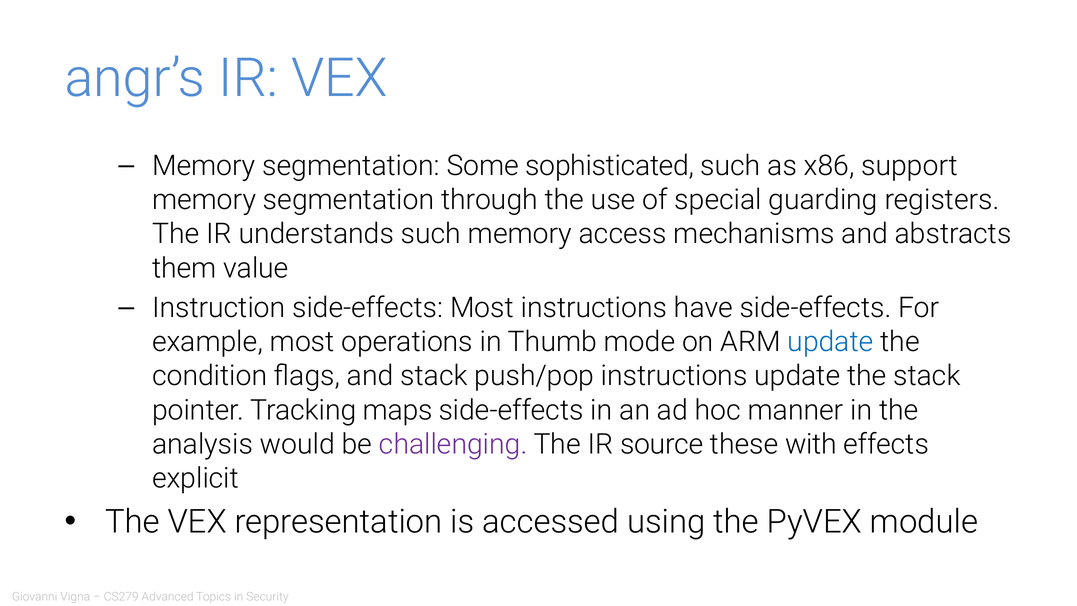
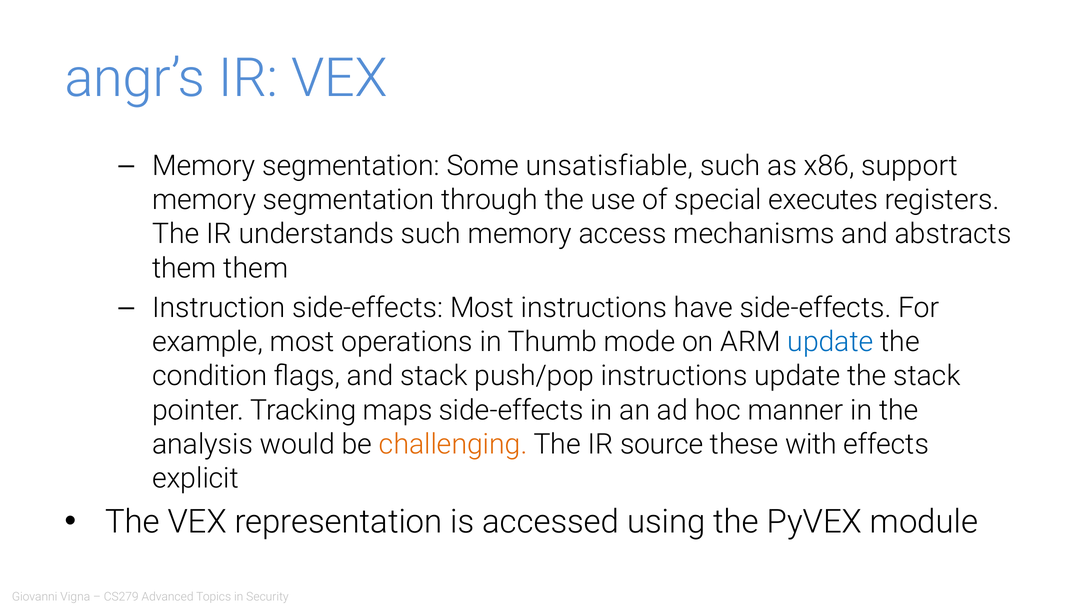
sophisticated: sophisticated -> unsatisfiable (610, 166)
guarding: guarding -> executes (823, 200)
them value: value -> them (256, 268)
challenging colour: purple -> orange (453, 444)
